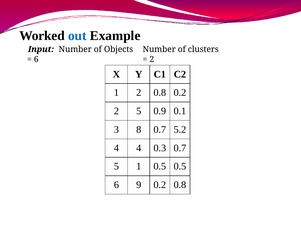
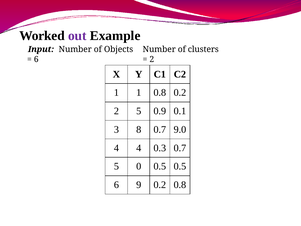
out colour: blue -> purple (77, 36)
1 2: 2 -> 1 (139, 93)
5.2: 5.2 -> 9.0 (180, 129)
5 1: 1 -> 0 (139, 166)
